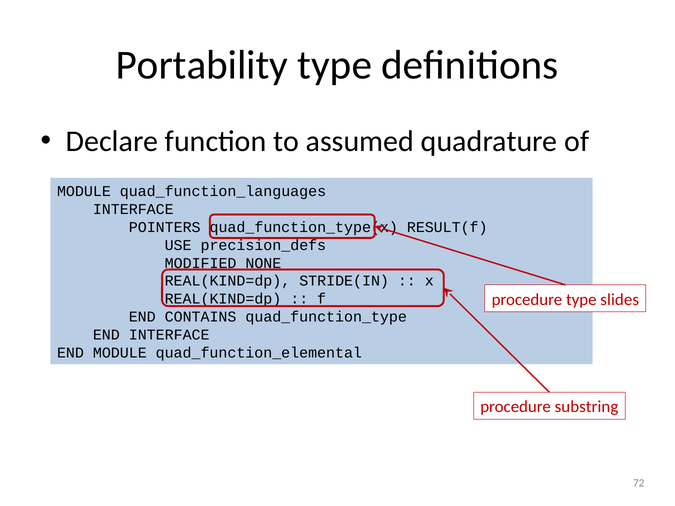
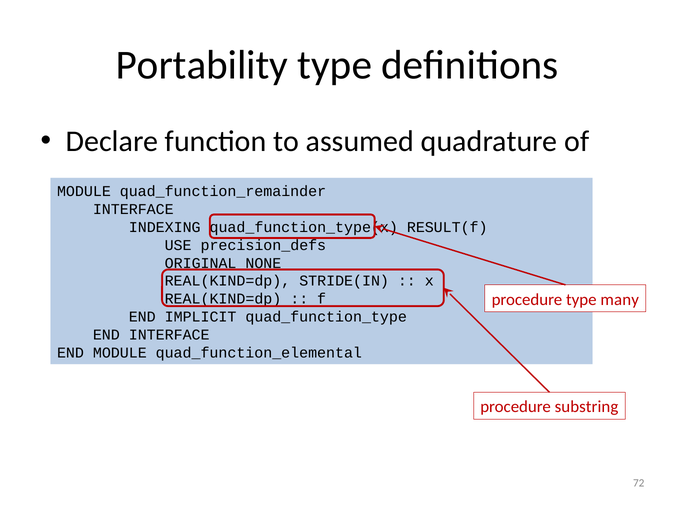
quad_function_languages: quad_function_languages -> quad_function_remainder (223, 191)
POINTERS: POINTERS -> INDEXING (165, 227)
MODIFIED: MODIFIED -> ORIGINAL (201, 263)
slides: slides -> many (620, 300)
CONTAINS: CONTAINS -> IMPLICIT (201, 317)
